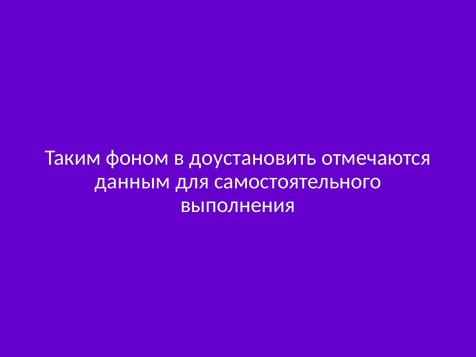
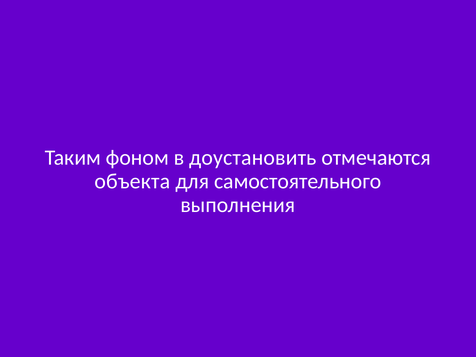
данным: данным -> объекта (132, 181)
